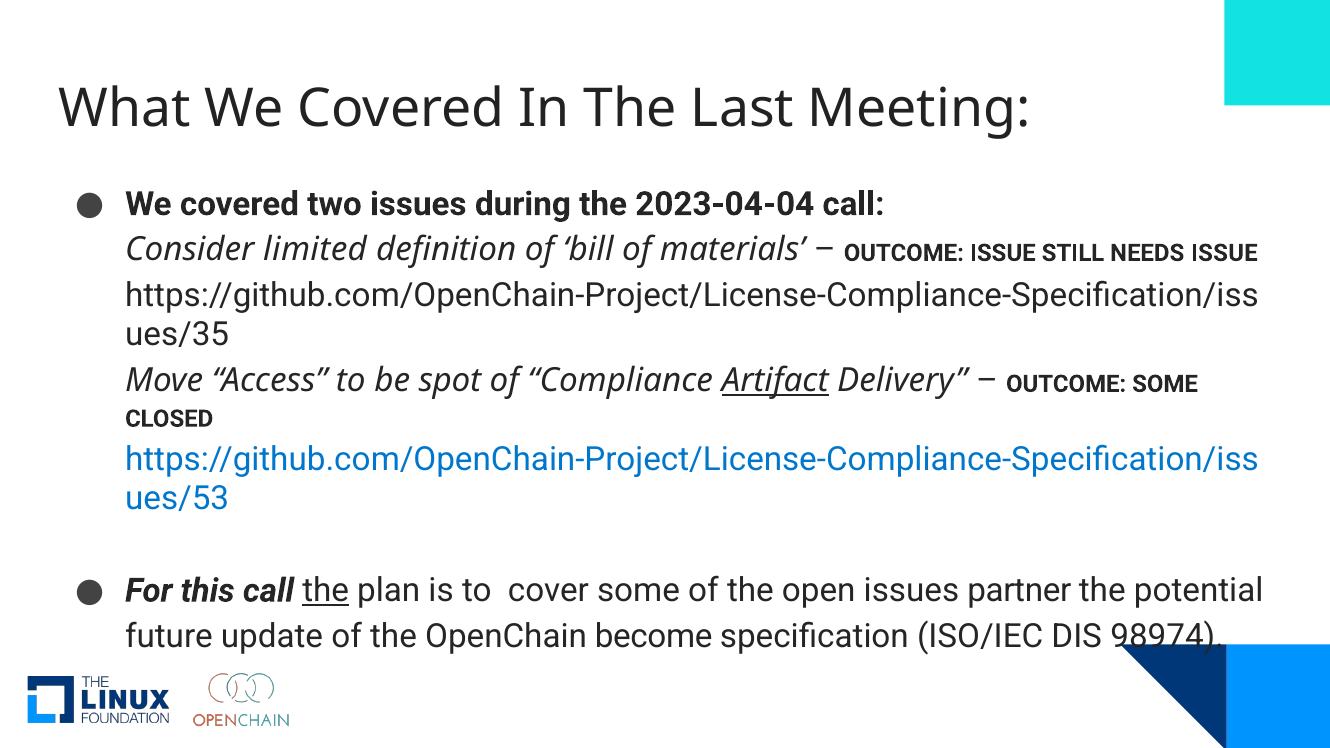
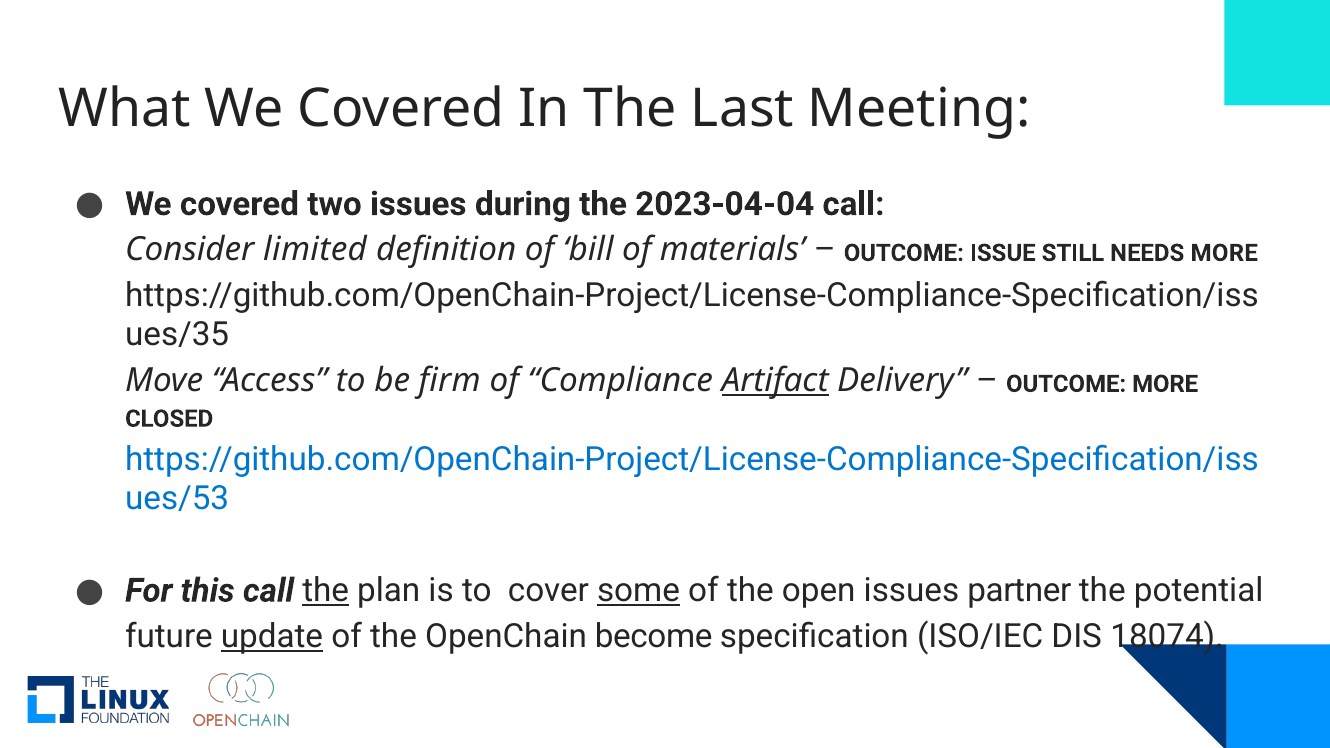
NEEDS ISSUE: ISSUE -> MORE (1224, 253)
spot: spot -> firm (450, 381)
OUTCOME SOME: SOME -> MORE (1165, 384)
some underline: none -> present (638, 591)
update underline: none -> present (272, 637)
98974: 98974 -> 18074 (1167, 637)
